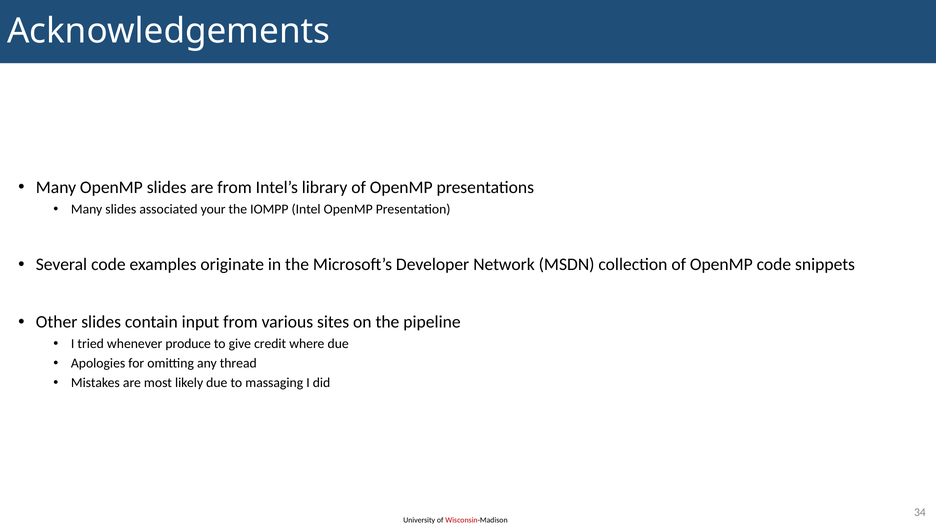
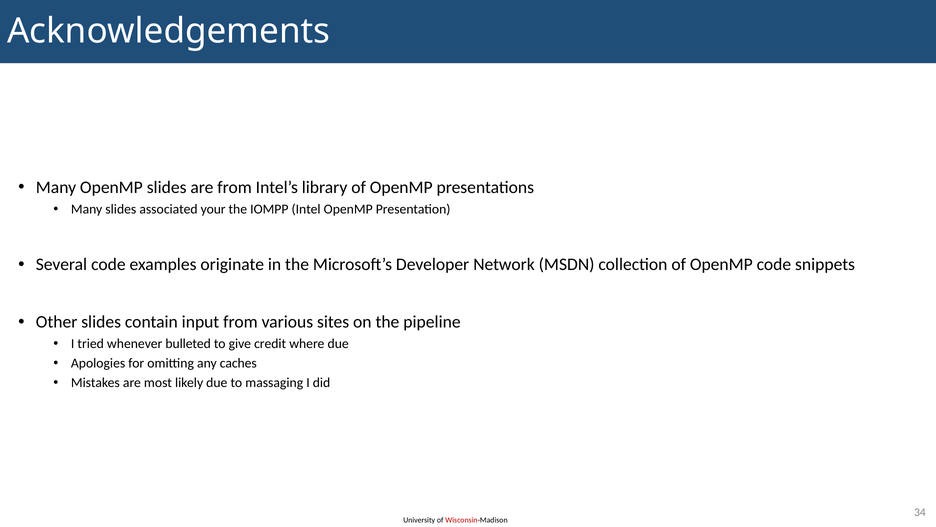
produce: produce -> bulleted (188, 343)
thread: thread -> caches (238, 363)
